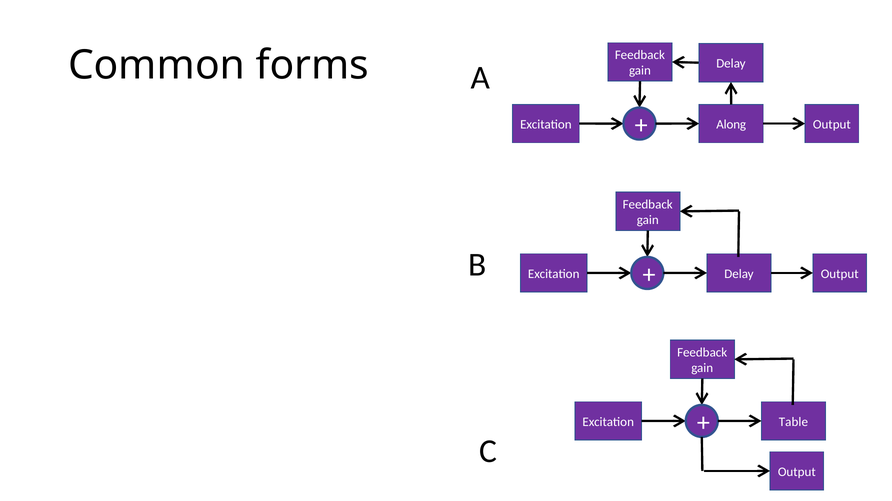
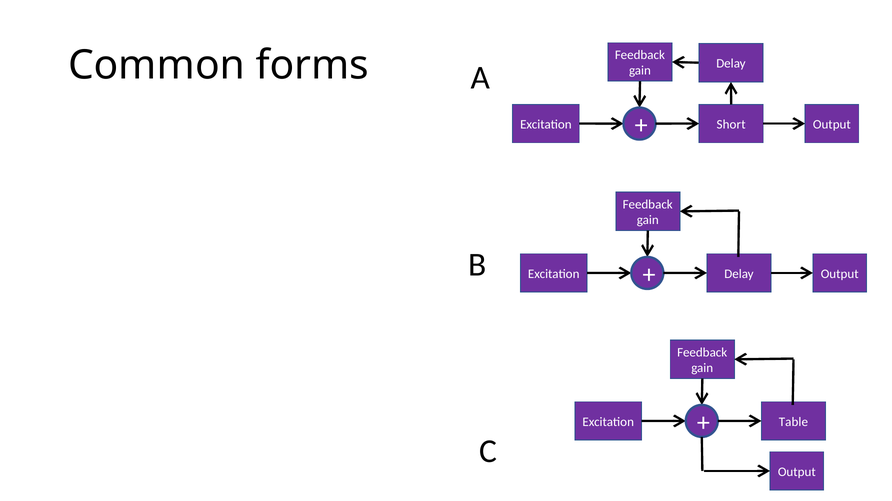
Along: Along -> Short (731, 125)
